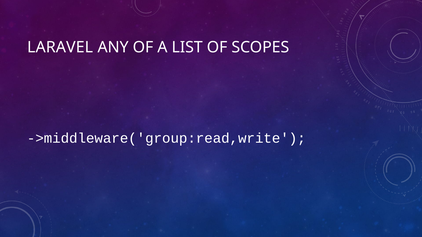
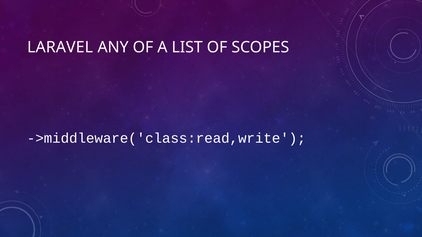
->middleware('group:read,write: ->middleware('group:read,write -> ->middleware('class:read,write (166, 138)
